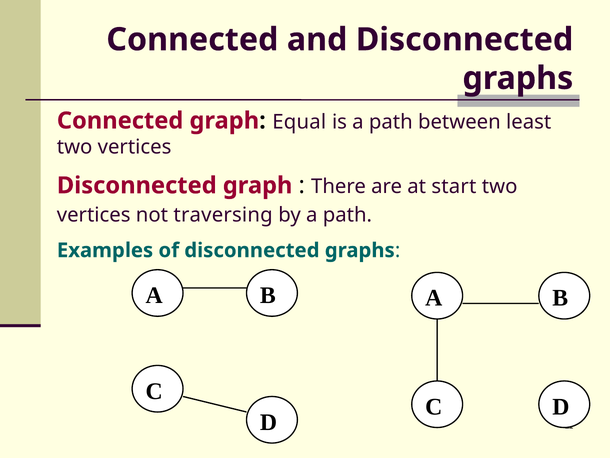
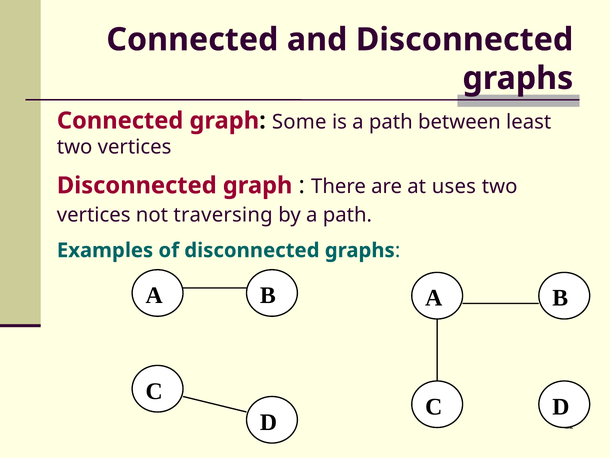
Equal: Equal -> Some (299, 122)
start: start -> uses (454, 186)
